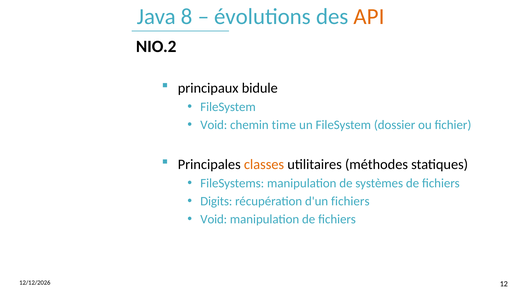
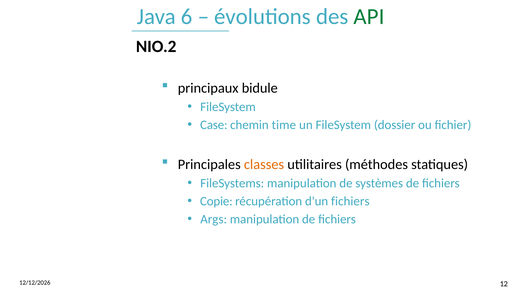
8: 8 -> 6 (187, 17)
API colour: orange -> green (369, 17)
Void: Void -> Case (214, 125)
Digits: Digits -> Copie (216, 201)
Void: Void -> Args (214, 219)
